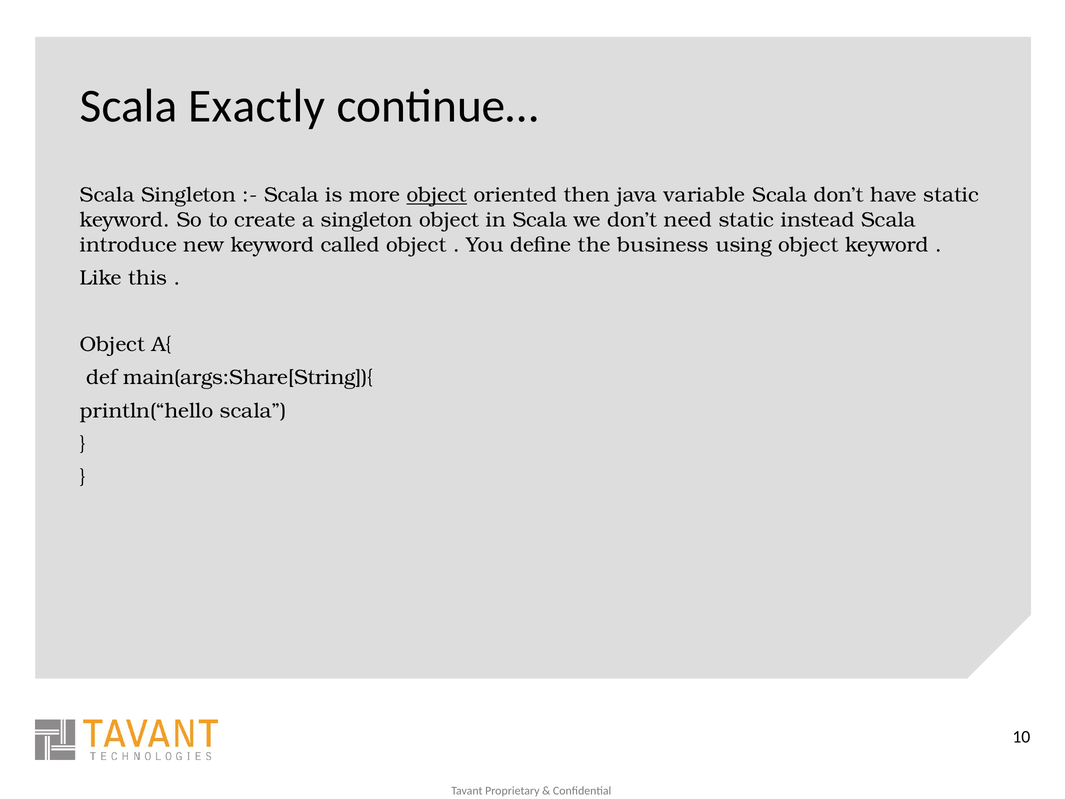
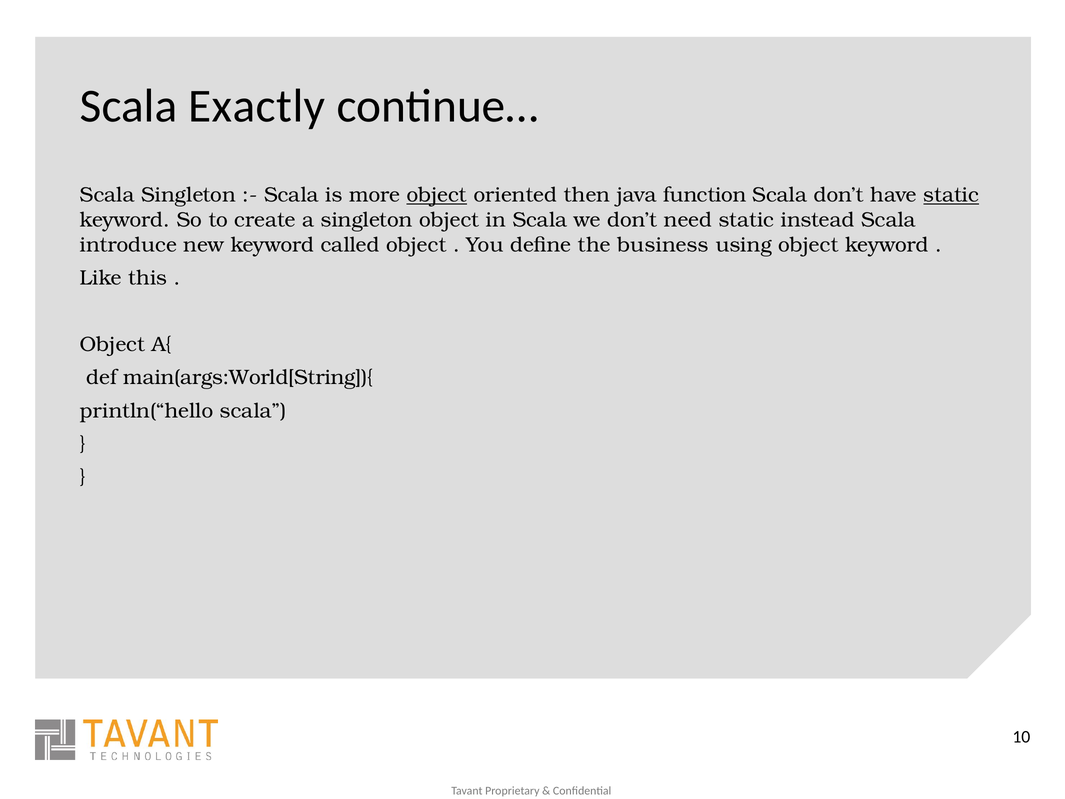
variable: variable -> function (705, 195)
static underline: none -> present (951, 195)
main(args:Share[String]){: main(args:Share[String]){ -> main(args:World[String]){ (248, 377)
